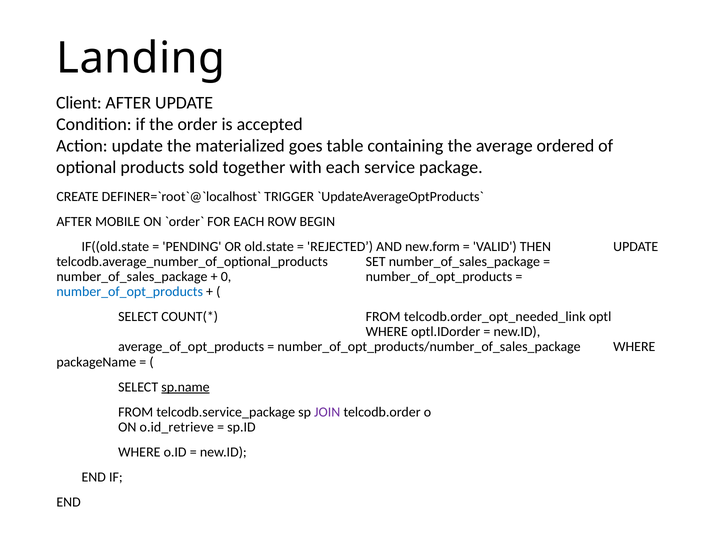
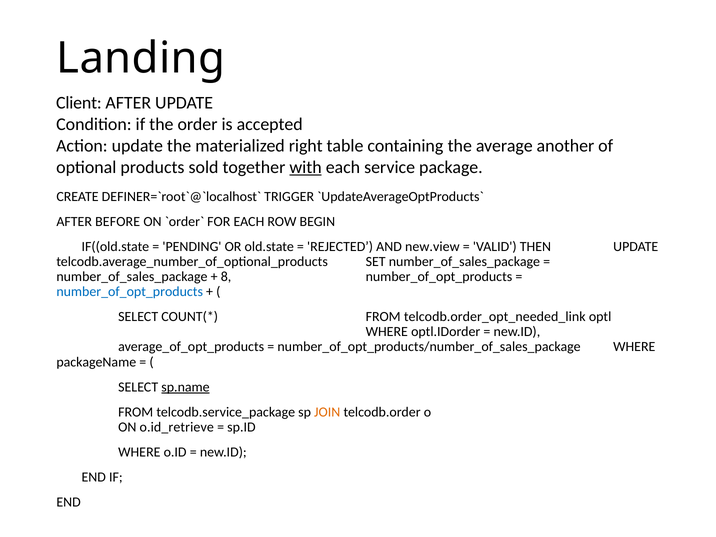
goes: goes -> right (306, 146)
ordered: ordered -> another (565, 146)
with underline: none -> present (306, 167)
MOBILE: MOBILE -> BEFORE (118, 222)
new.form: new.form -> new.view (432, 247)
0: 0 -> 8 (226, 277)
JOIN colour: purple -> orange (327, 412)
